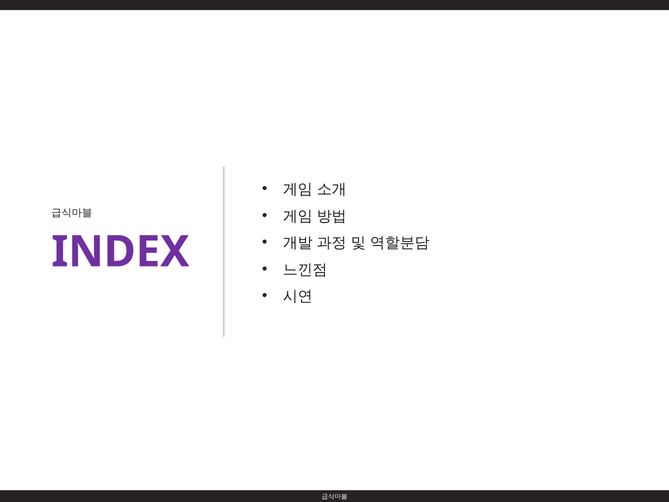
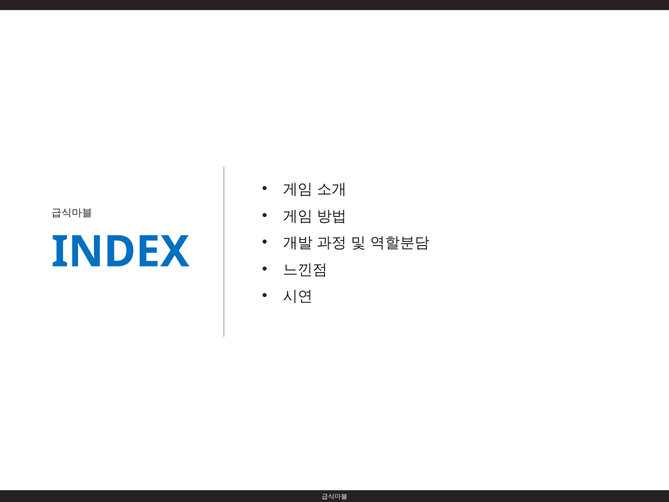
INDEX colour: purple -> blue (120, 252)
